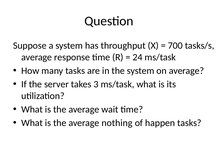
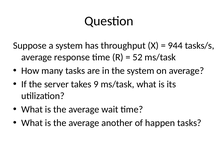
700: 700 -> 944 (175, 46)
24: 24 -> 52 (138, 57)
3: 3 -> 9 (96, 85)
nothing: nothing -> another (117, 123)
